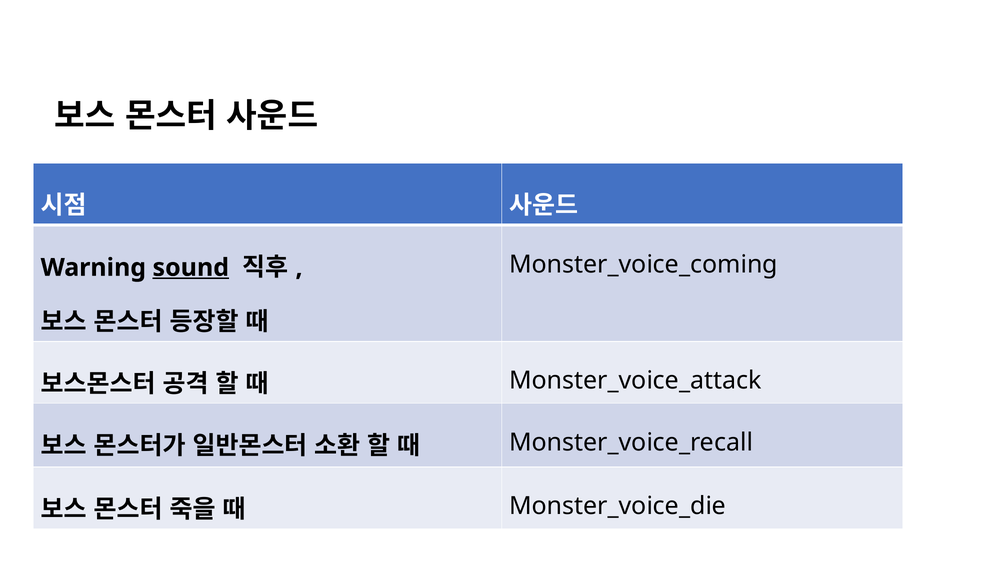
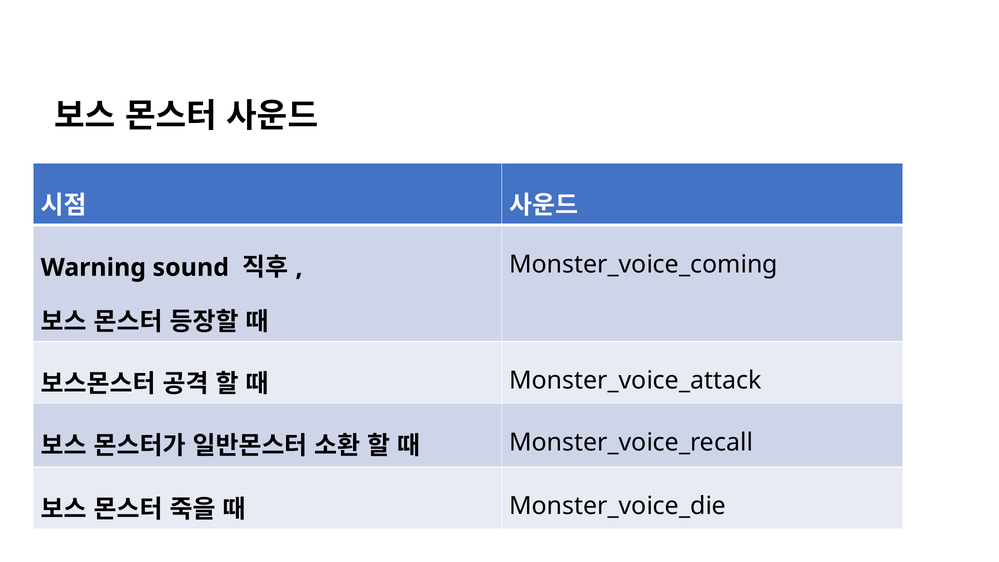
sound underline: present -> none (191, 268)
